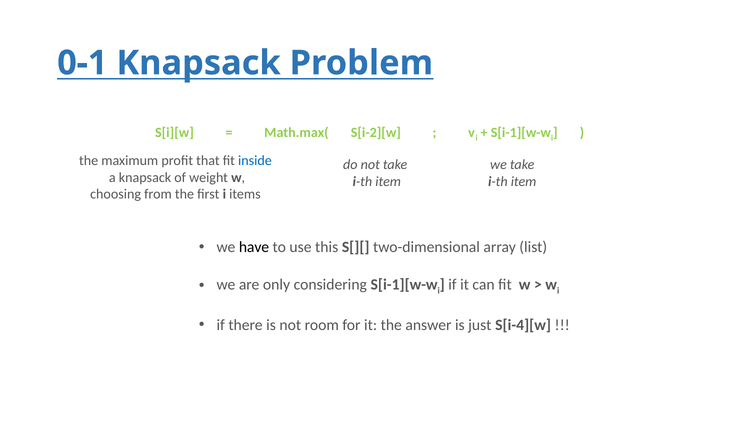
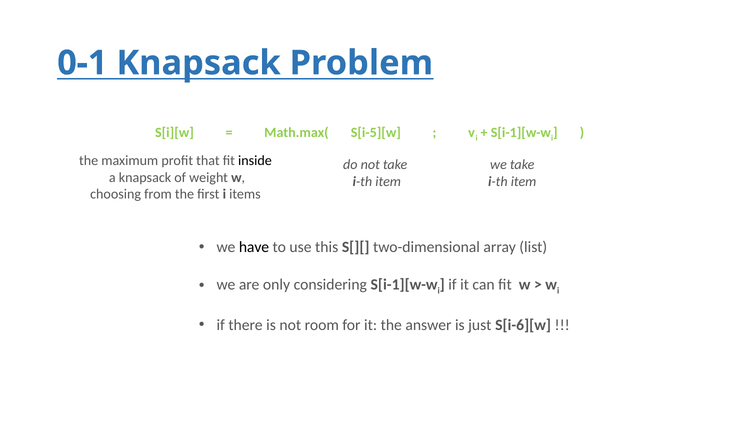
S[i-2][w: S[i-2][w -> S[i-5][w (376, 133)
inside colour: blue -> black (255, 160)
S[i-4][w: S[i-4][w -> S[i-6][w (523, 325)
